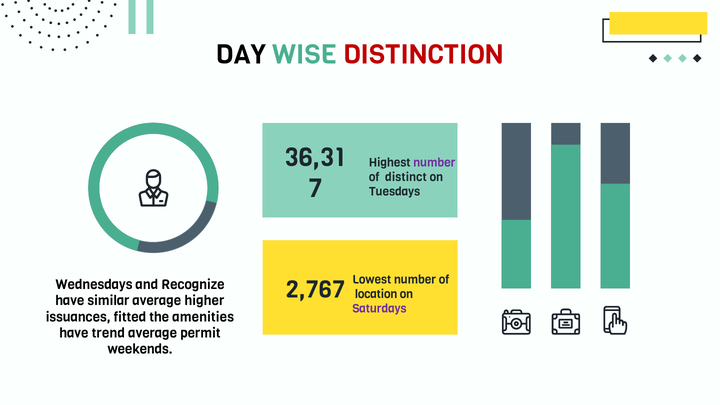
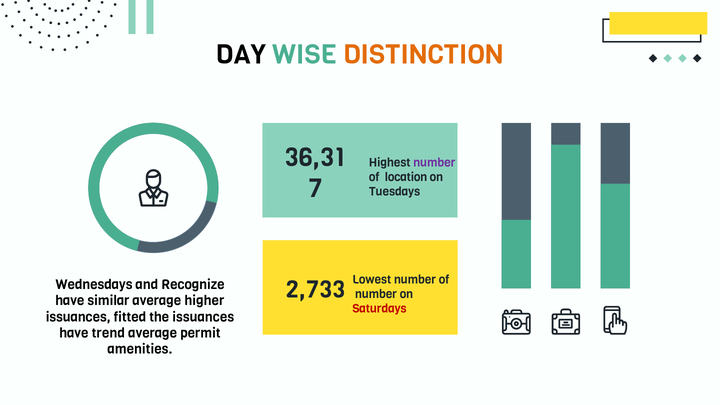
DISTINCTION colour: red -> orange (424, 55)
distinct: distinct -> location (406, 177)
2,767: 2,767 -> 2,733 (315, 290)
location: location -> number (376, 294)
Saturdays colour: purple -> red (379, 309)
the amenities: amenities -> issuances (203, 317)
weekends: weekends -> amenities (140, 349)
